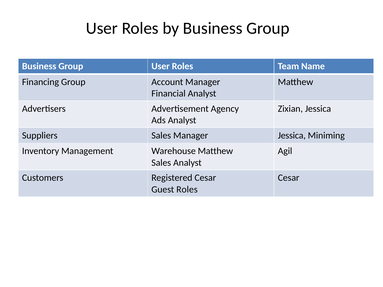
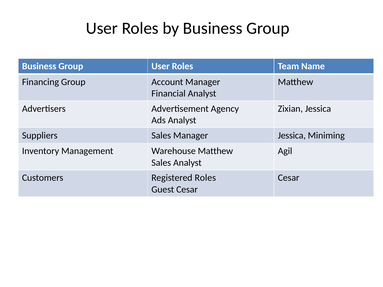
Registered Cesar: Cesar -> Roles (205, 178)
Guest Roles: Roles -> Cesar (187, 190)
